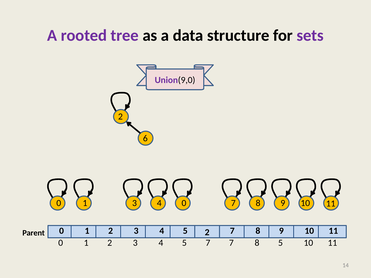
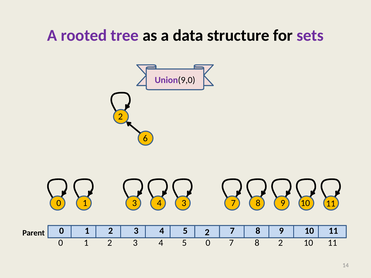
4 0: 0 -> 3 (184, 203)
5 7: 7 -> 0 (208, 243)
8 5: 5 -> 2 (280, 243)
